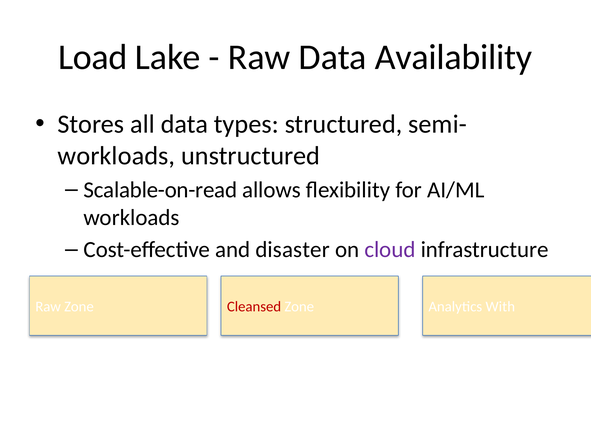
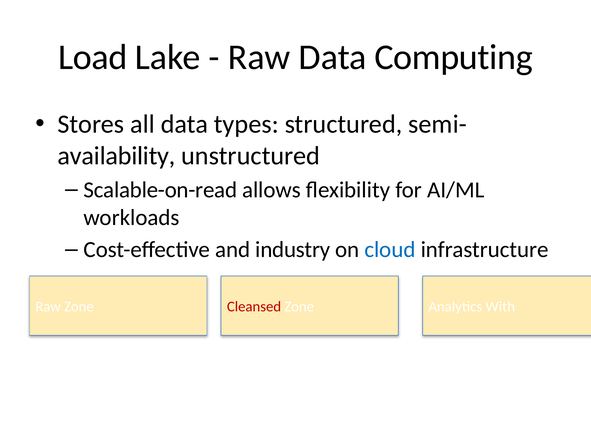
Availability: Availability -> Computing (454, 57)
workloads: workloads -> availability (117, 156)
disaster: disaster -> industry (293, 249)
cloud colour: purple -> blue (390, 249)
